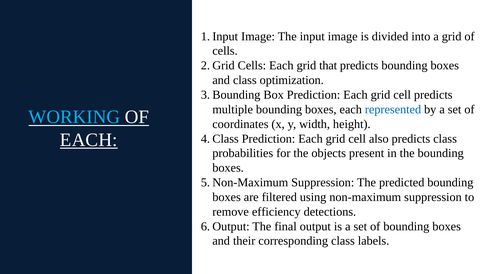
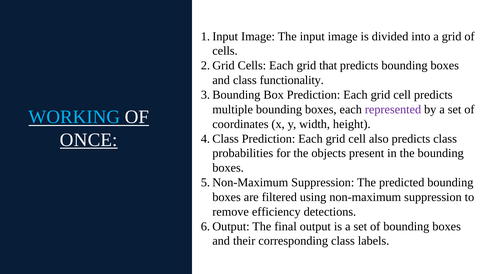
optimization: optimization -> functionality (292, 80)
represented colour: blue -> purple (393, 110)
EACH: EACH -> ONCE (89, 140)
